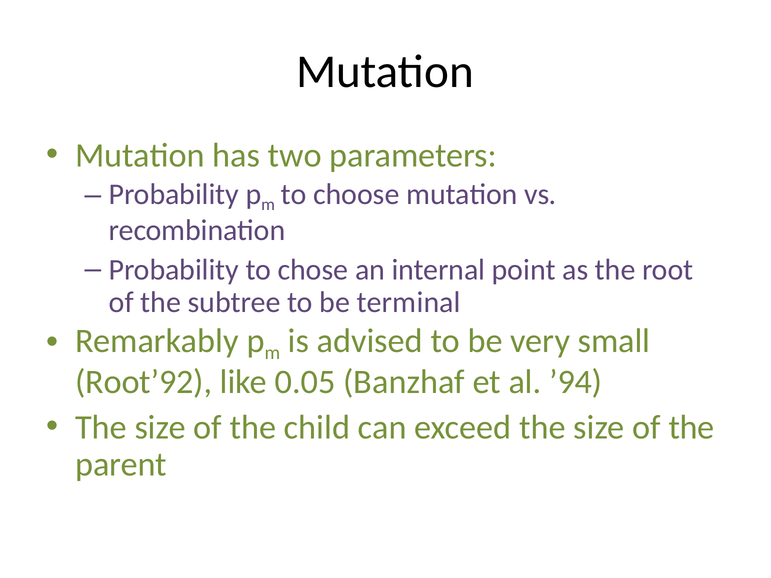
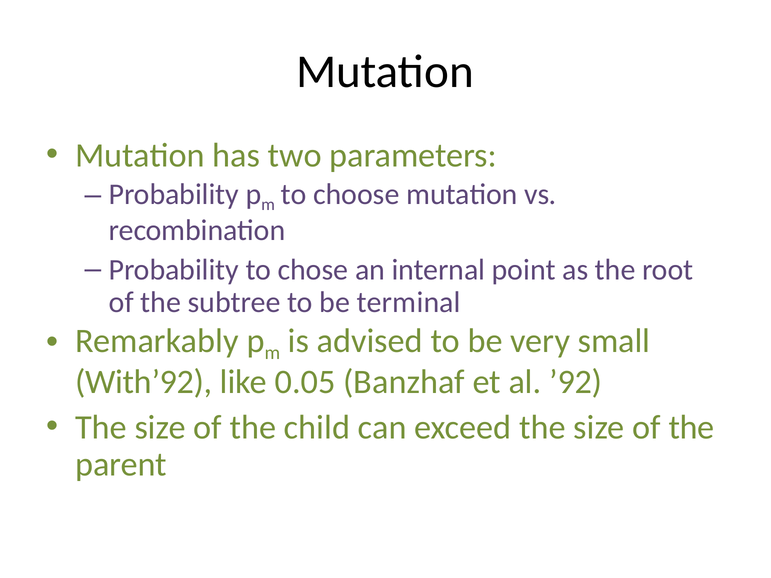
Root’92: Root’92 -> With’92 (144, 382)
’94: ’94 -> ’92 (576, 382)
